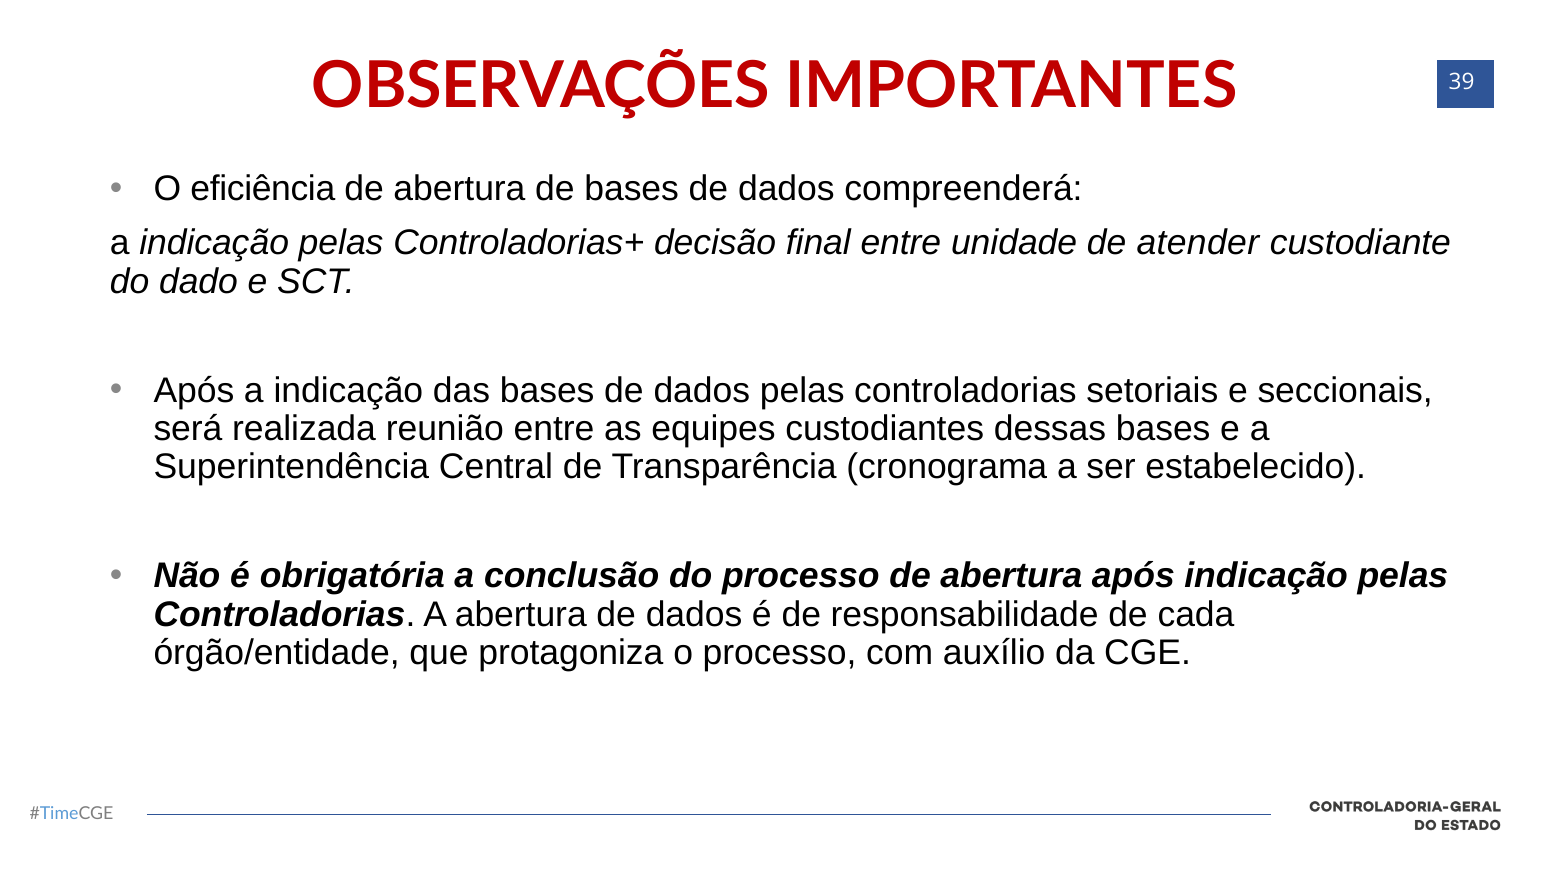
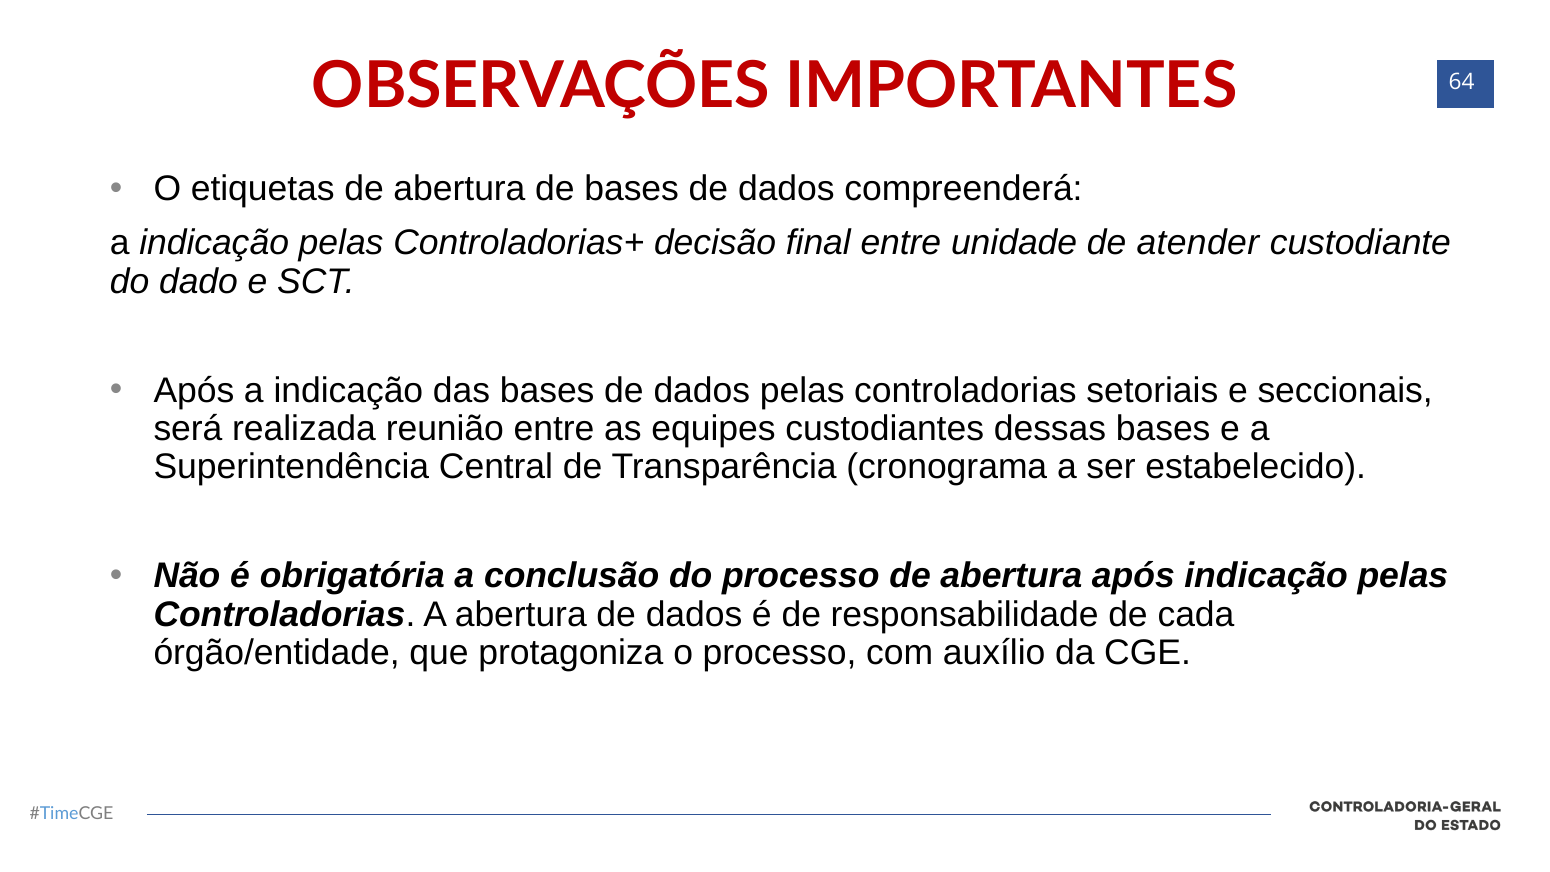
39: 39 -> 64 (1462, 82)
eficiência: eficiência -> etiquetas (263, 189)
